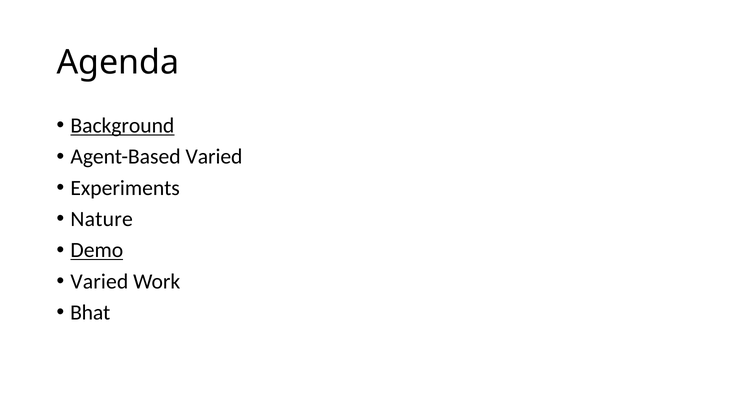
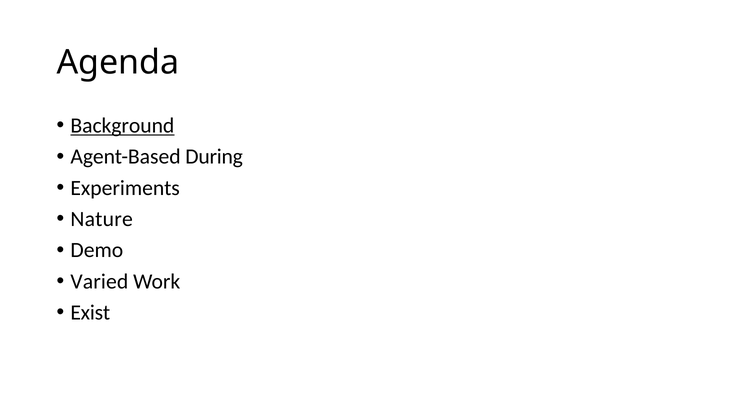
Agent-Based Varied: Varied -> During (214, 157)
Demo underline: present -> none (97, 250)
Bhat: Bhat -> Exist (90, 312)
